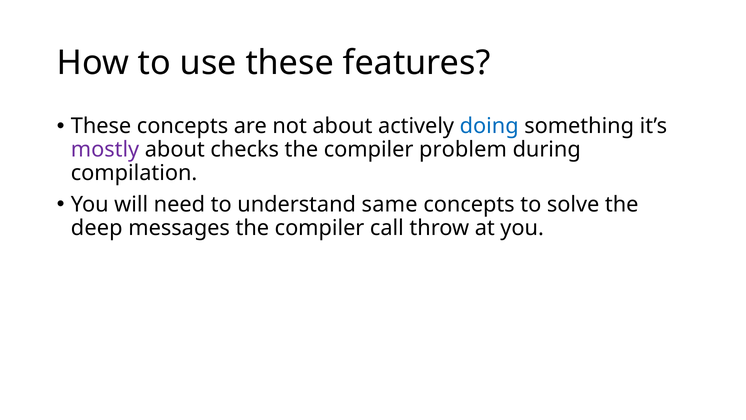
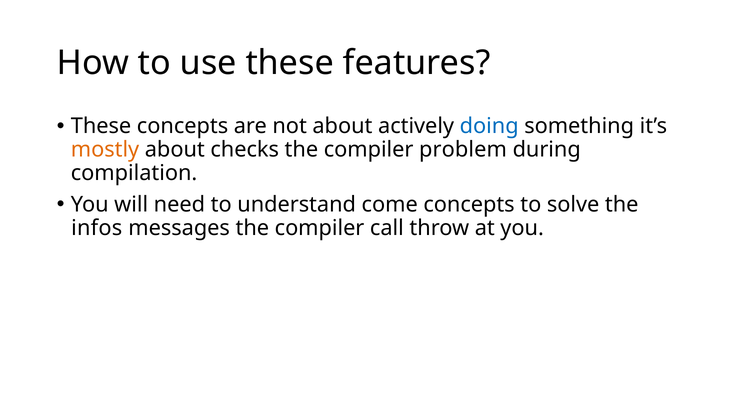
mostly colour: purple -> orange (105, 150)
same: same -> come (390, 204)
deep: deep -> infos (97, 228)
